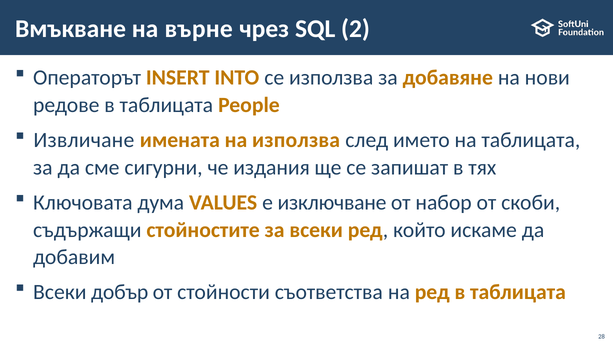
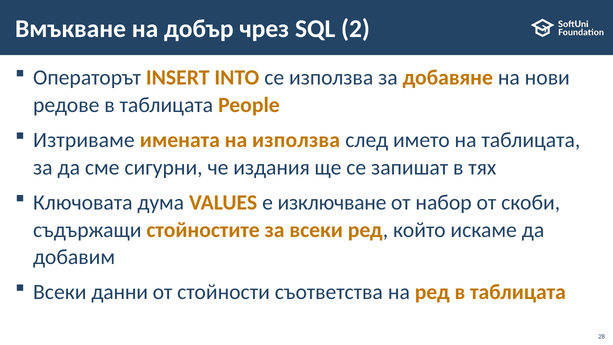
върне: върне -> добър (199, 29)
Извличане: Извличане -> Изтриваме (84, 140)
добър: добър -> данни (120, 292)
